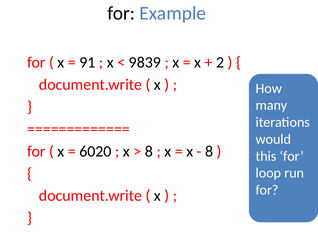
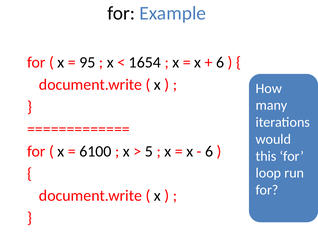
91: 91 -> 95 (87, 63)
9839: 9839 -> 1654 (145, 63)
2: 2 -> 6 (220, 63)
6020: 6020 -> 6100 (95, 152)
8: 8 -> 5 (149, 152)
8: 8 -> 6 (209, 152)
